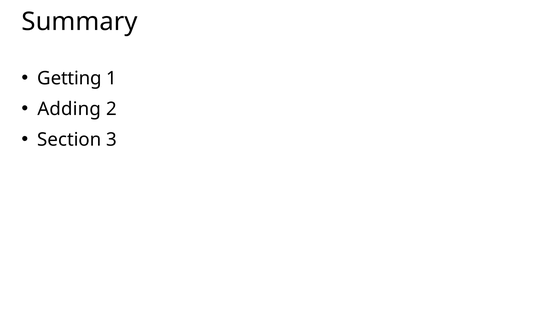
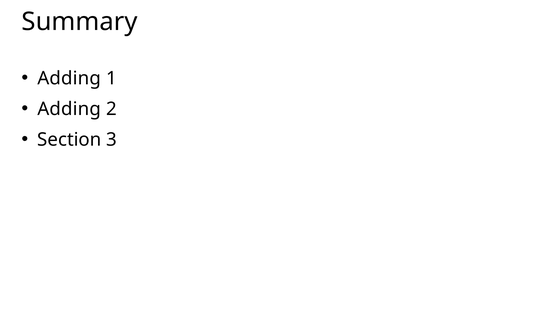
Getting: Getting -> Adding (69, 78)
